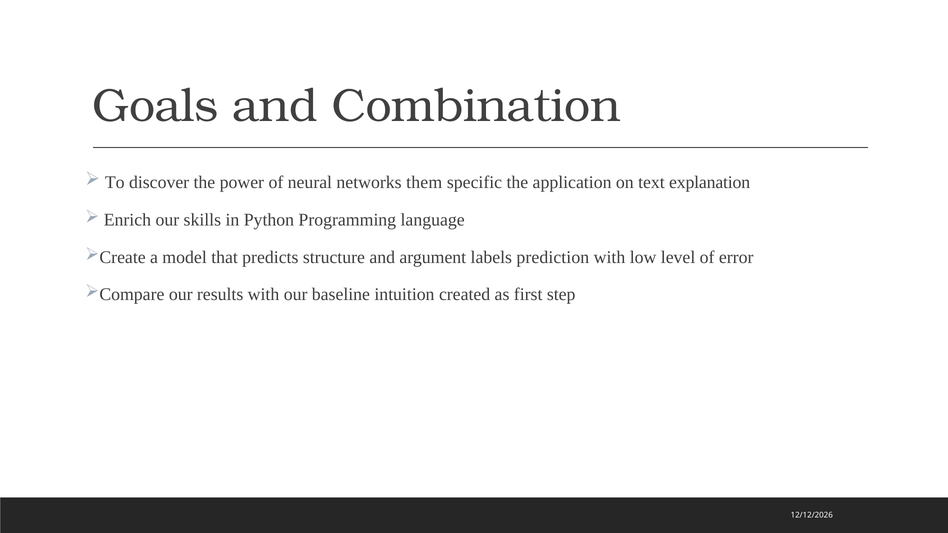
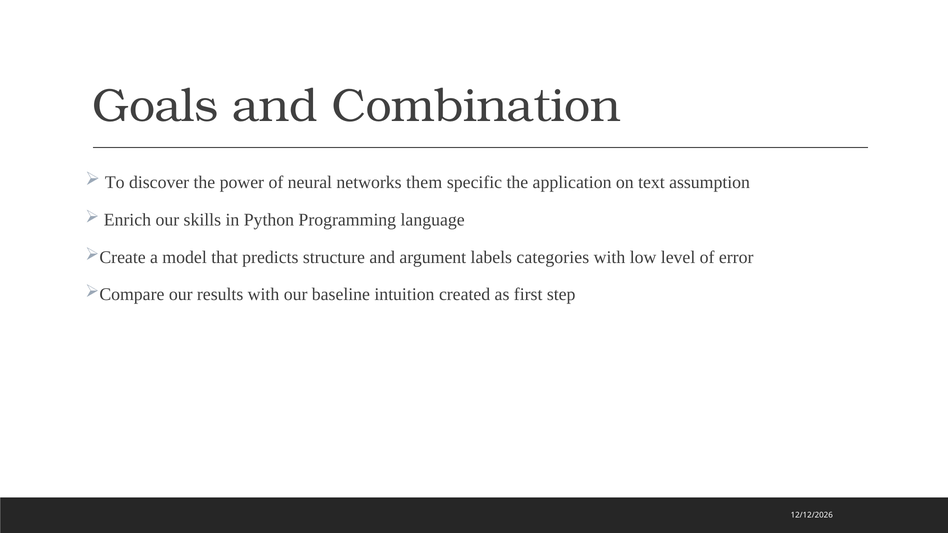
explanation: explanation -> assumption (710, 183)
prediction: prediction -> categories (553, 257)
